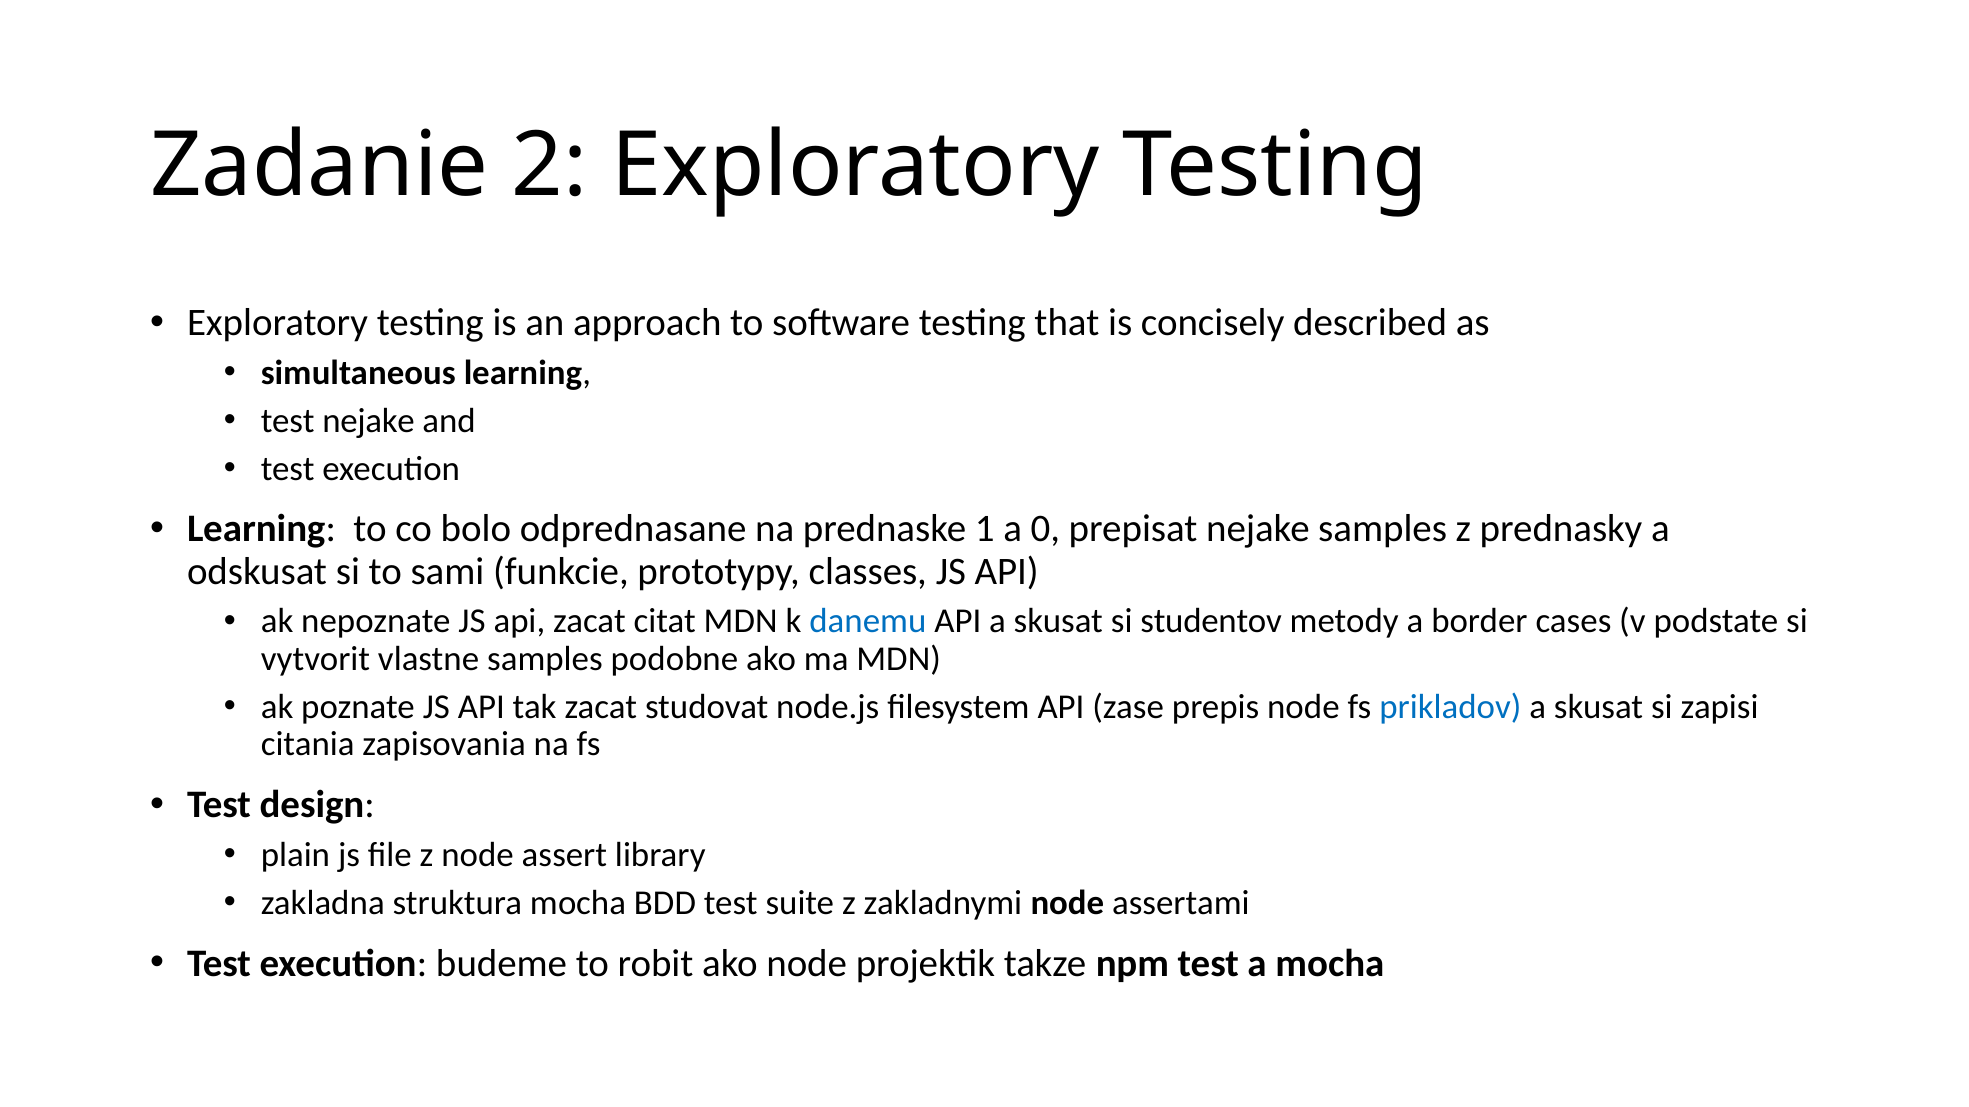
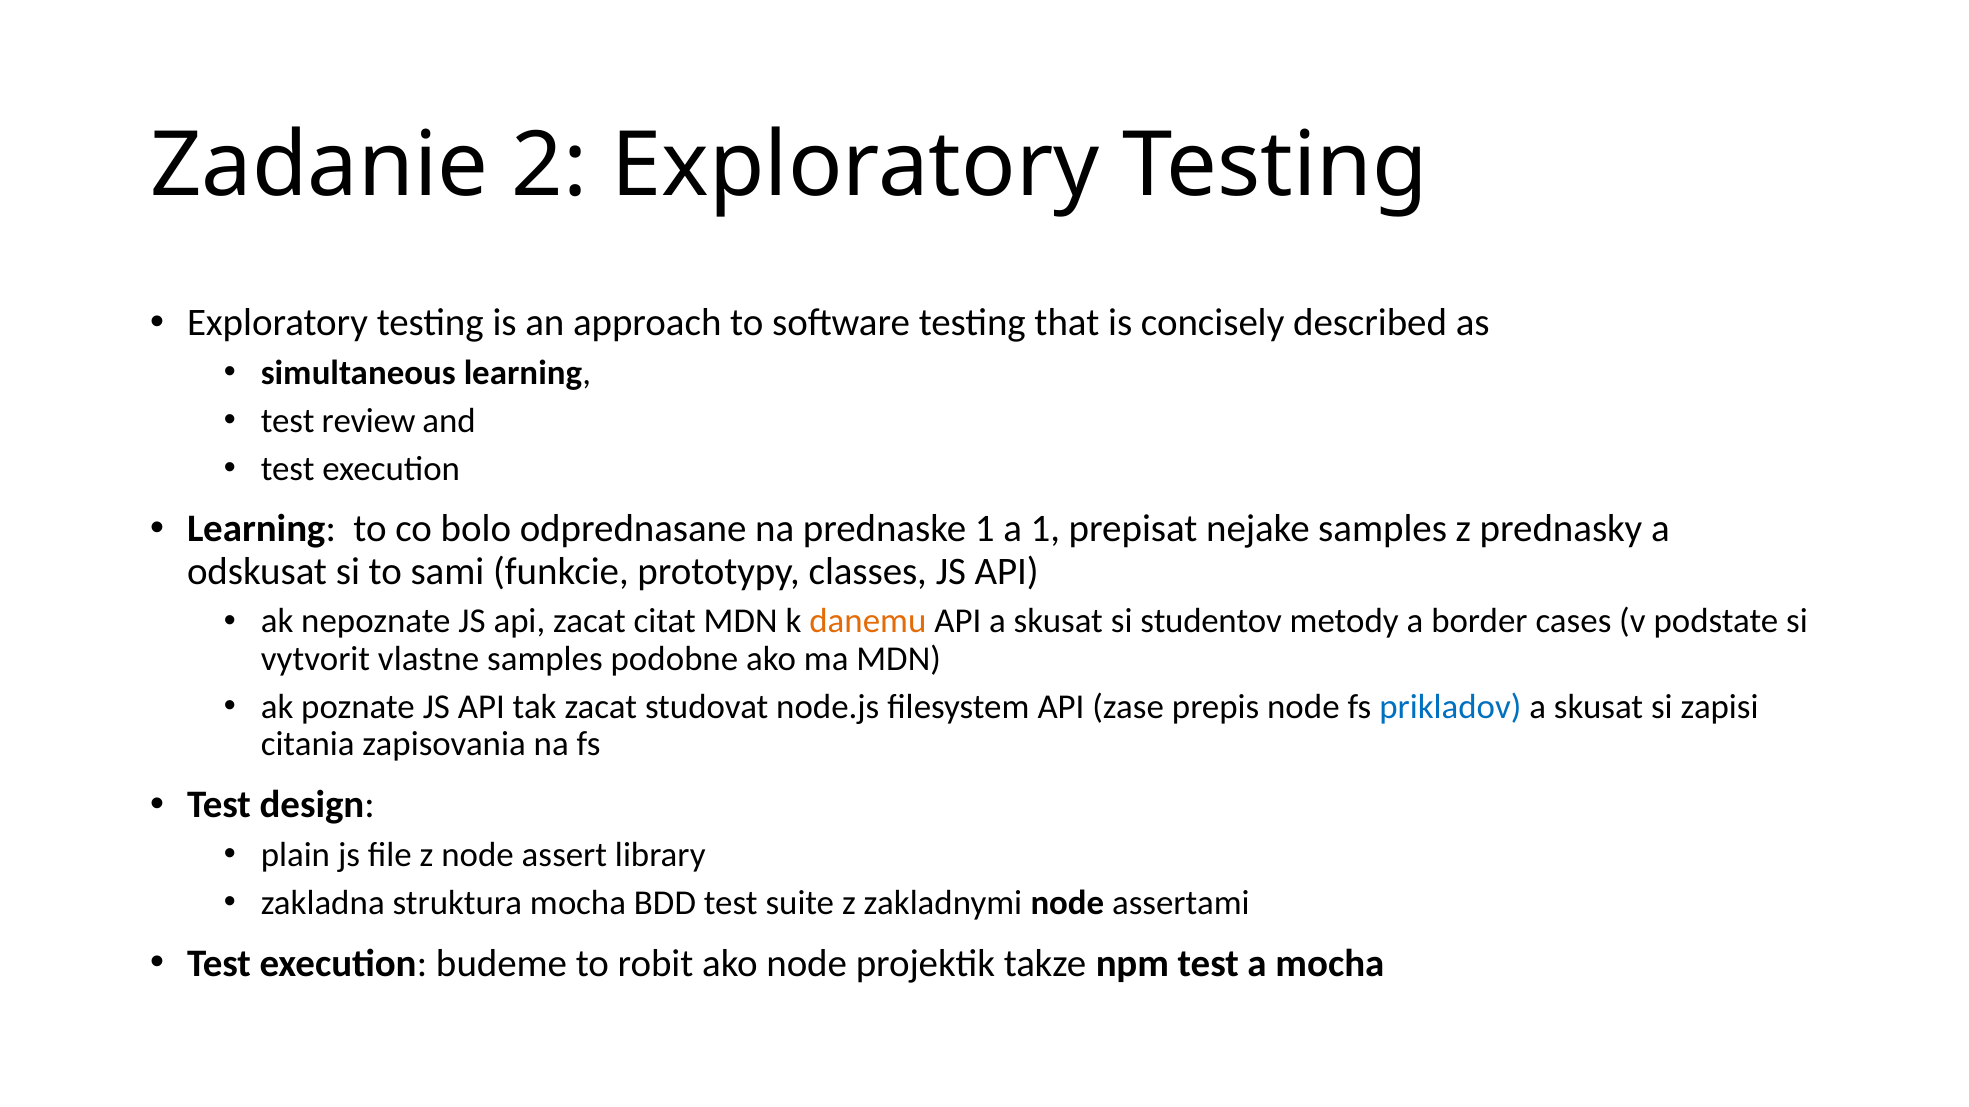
test nejake: nejake -> review (369, 421)
a 0: 0 -> 1 (1045, 529)
danemu colour: blue -> orange (868, 622)
